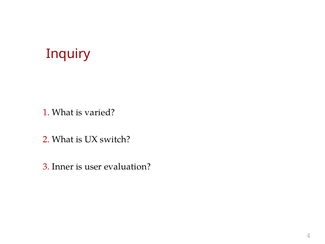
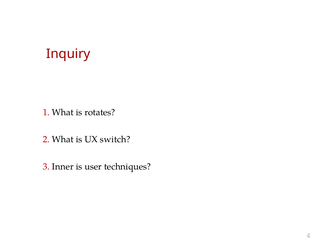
varied: varied -> rotates (100, 112)
evaluation: evaluation -> techniques (127, 166)
